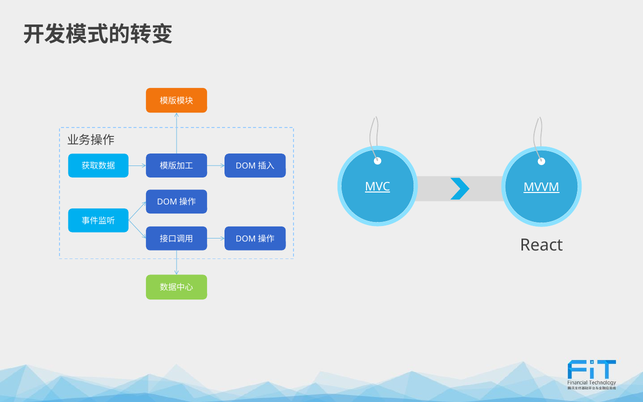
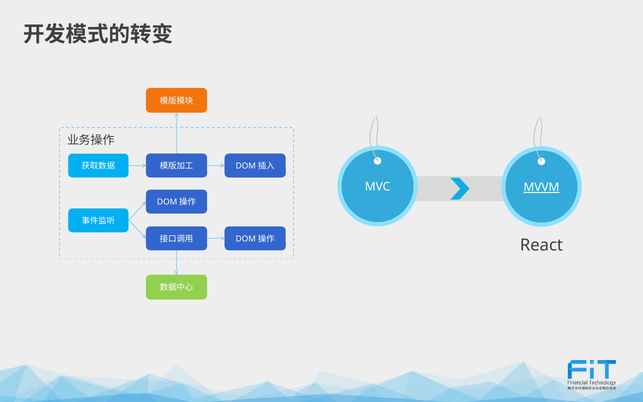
MVC underline: present -> none (378, 187)
